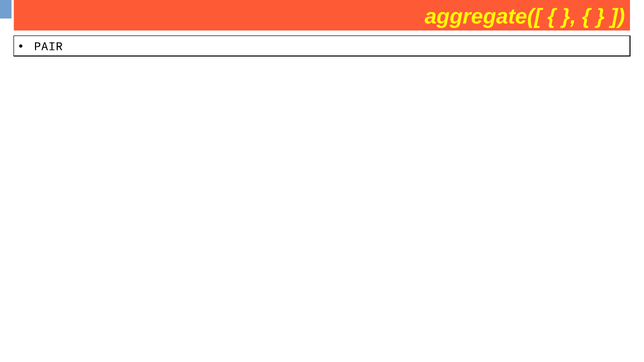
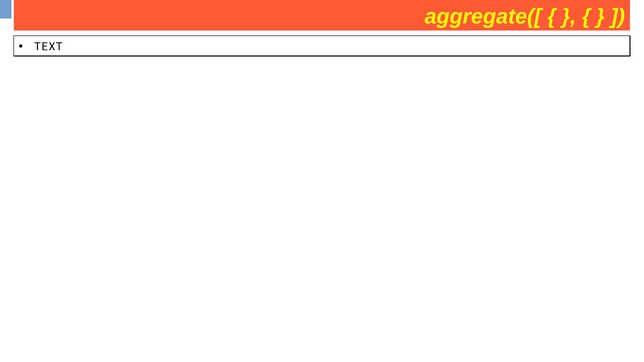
PAIR: PAIR -> TEXT (48, 46)
